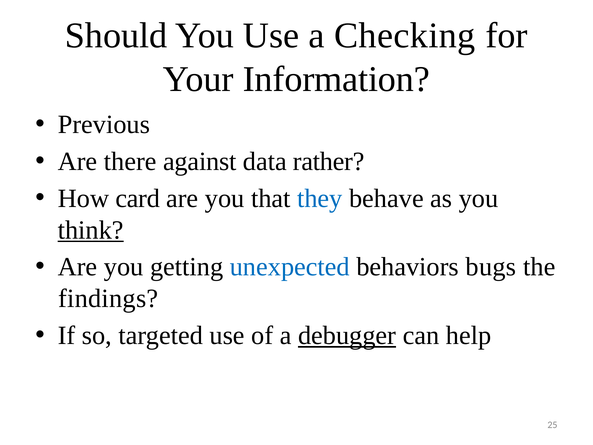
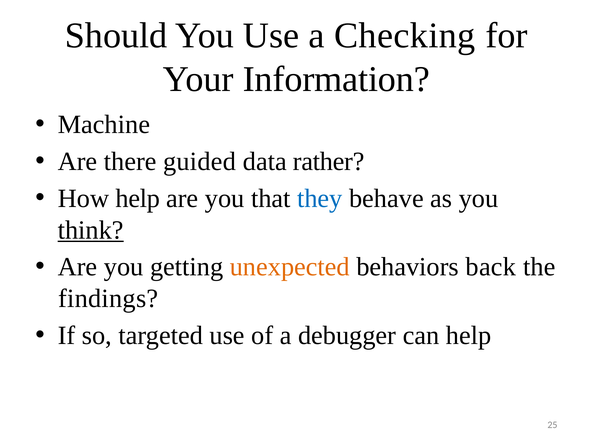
Previous: Previous -> Machine (104, 124)
against: against -> guided (200, 161)
How card: card -> help (138, 198)
unexpected colour: blue -> orange (290, 267)
bugs: bugs -> back (491, 267)
debugger underline: present -> none (347, 335)
